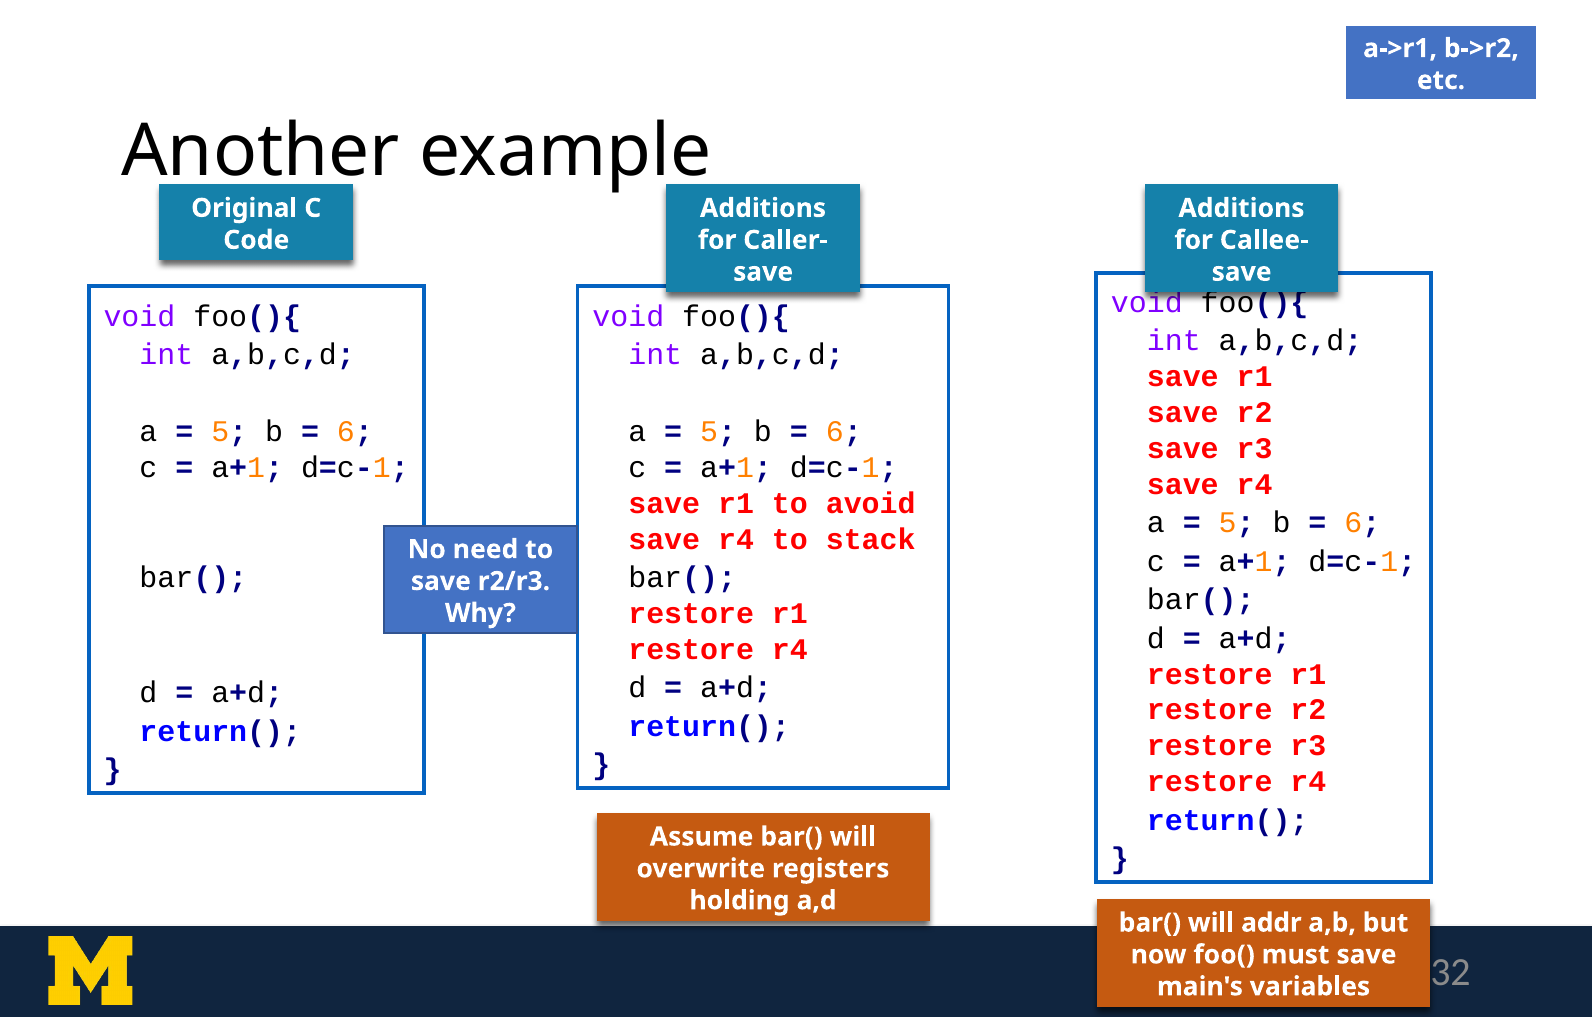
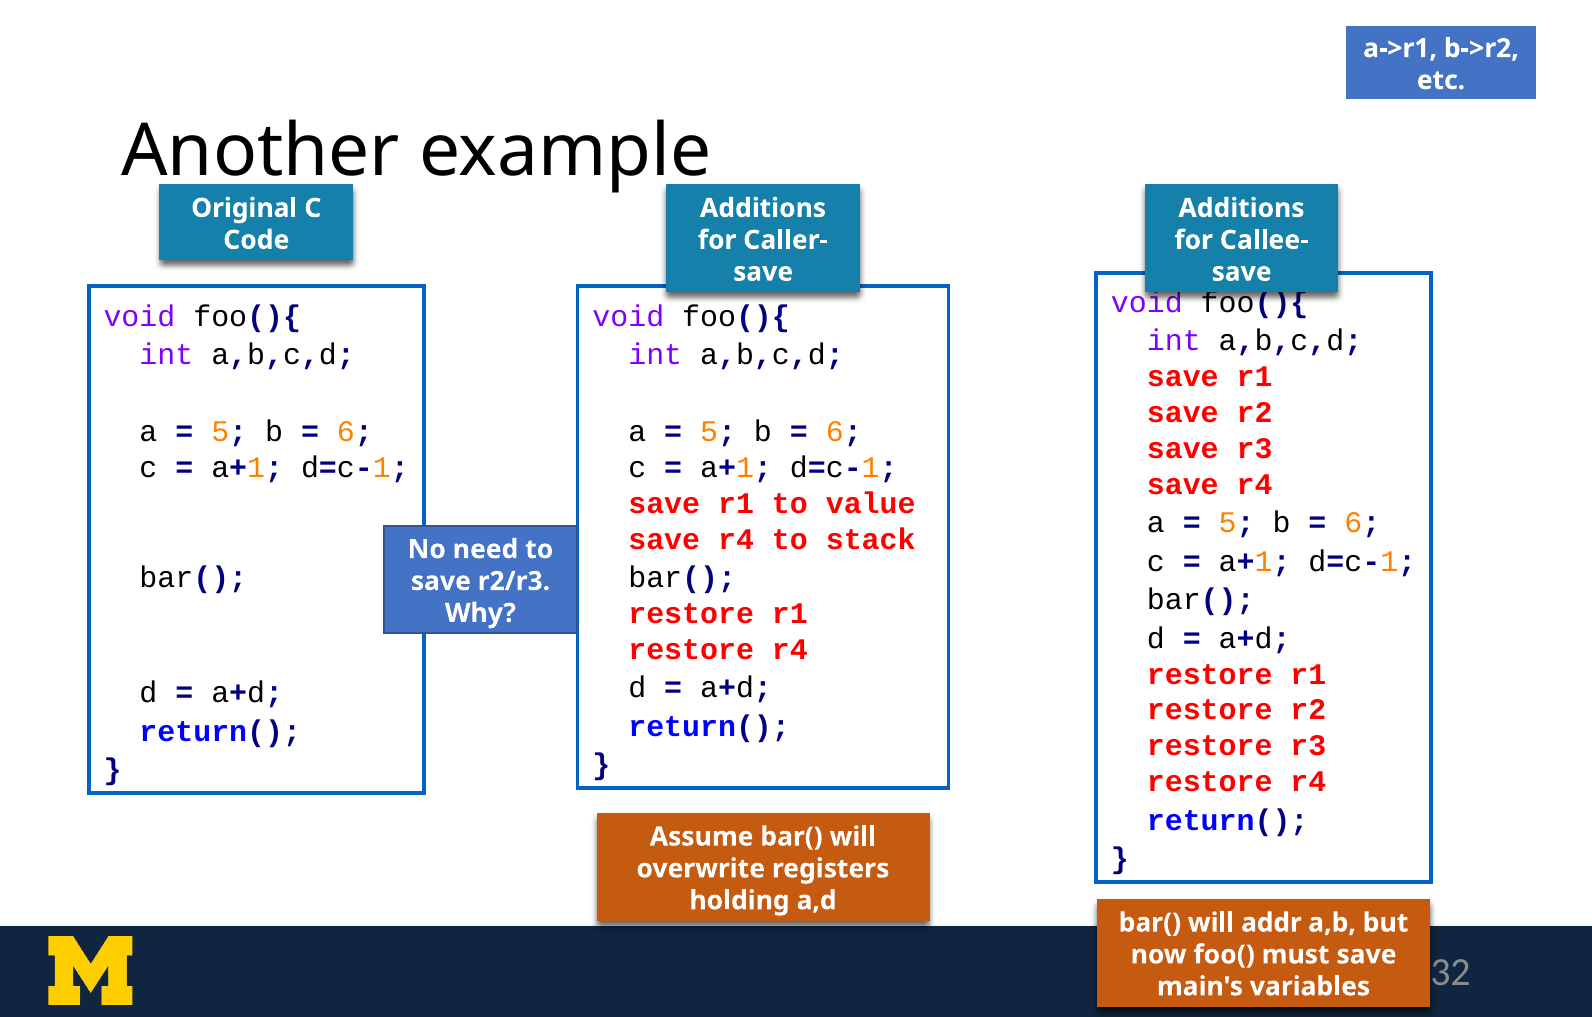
avoid: avoid -> value (871, 503)
